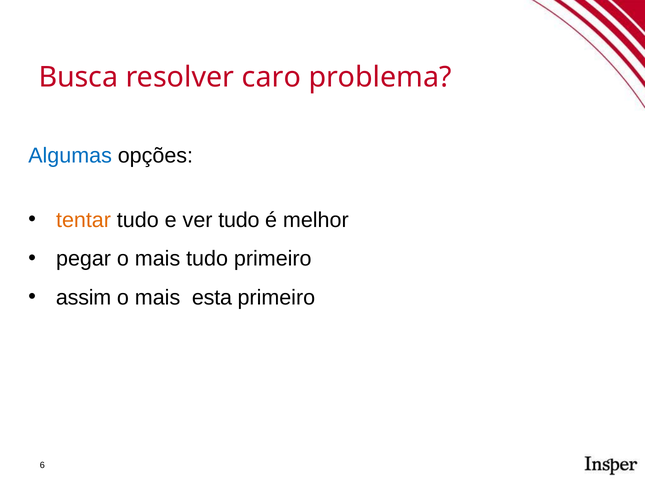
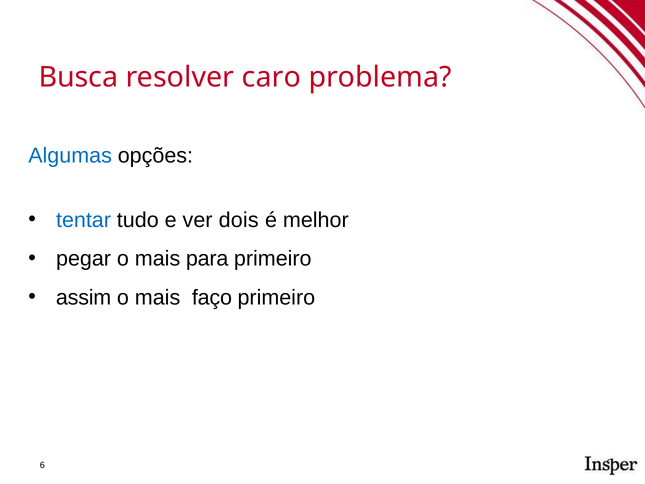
tentar colour: orange -> blue (84, 220)
ver tudo: tudo -> dois (239, 220)
mais tudo: tudo -> para (207, 259)
esta: esta -> faço (212, 297)
